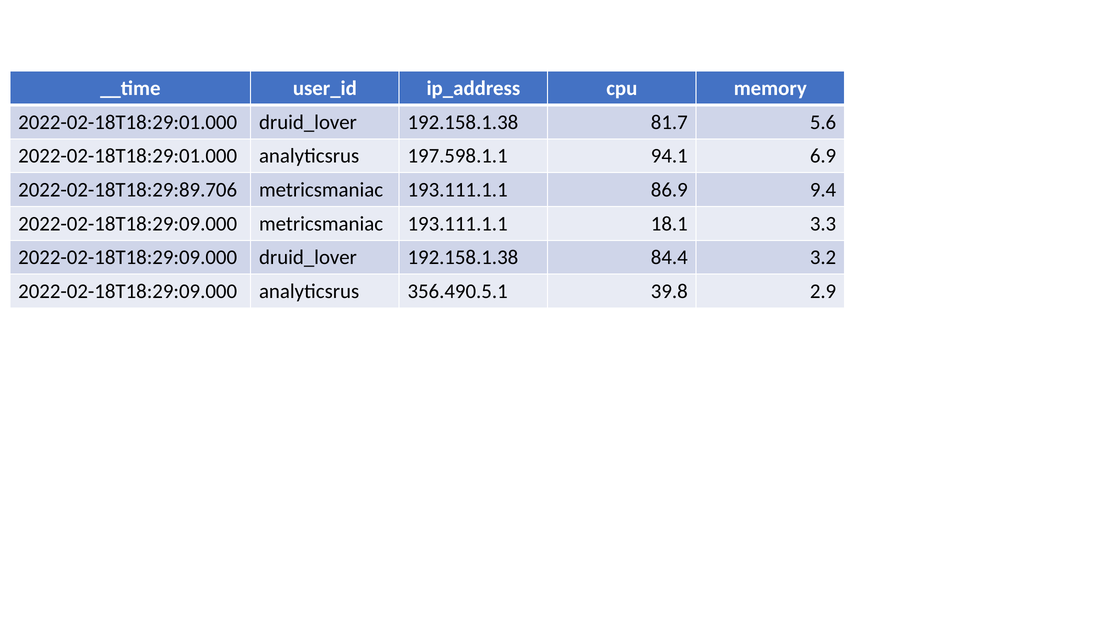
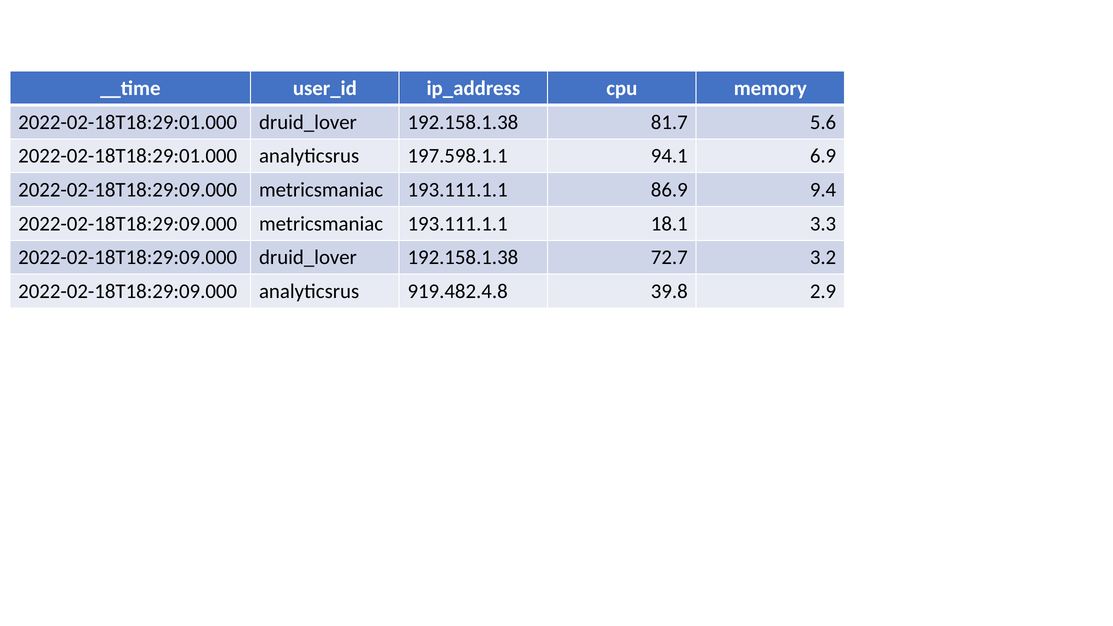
2022-02-18T18:29:89.706: 2022-02-18T18:29:89.706 -> 2022-02-18T18:29:09.000 (128, 190)
84.4: 84.4 -> 72.7 (669, 258)
356.490.5.1: 356.490.5.1 -> 919.482.4.8 (458, 291)
